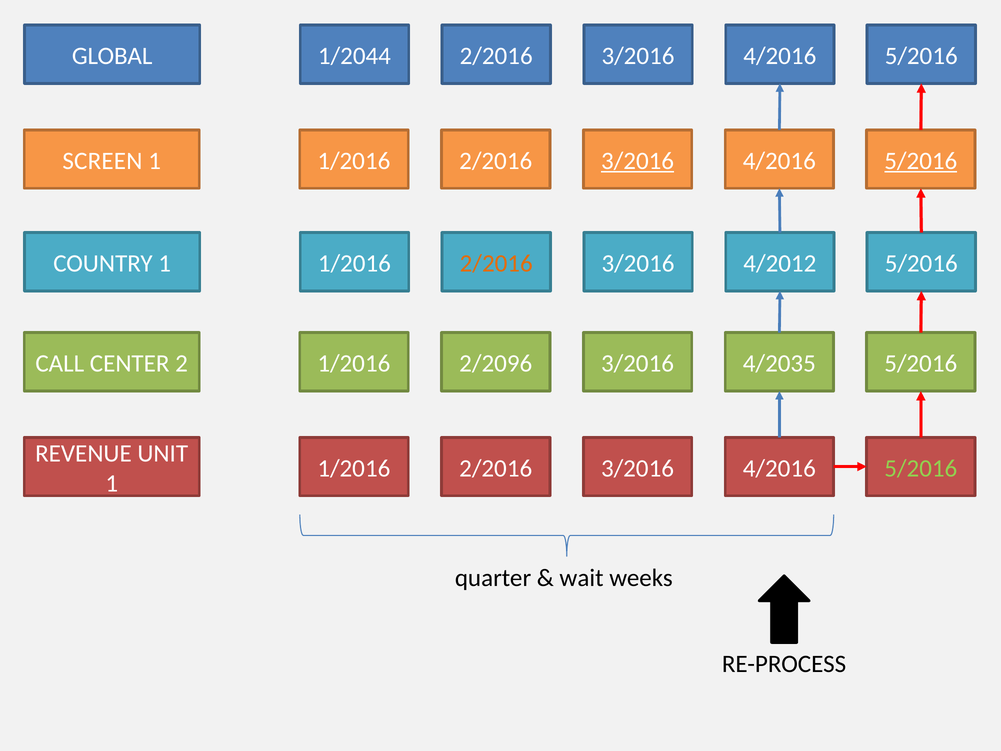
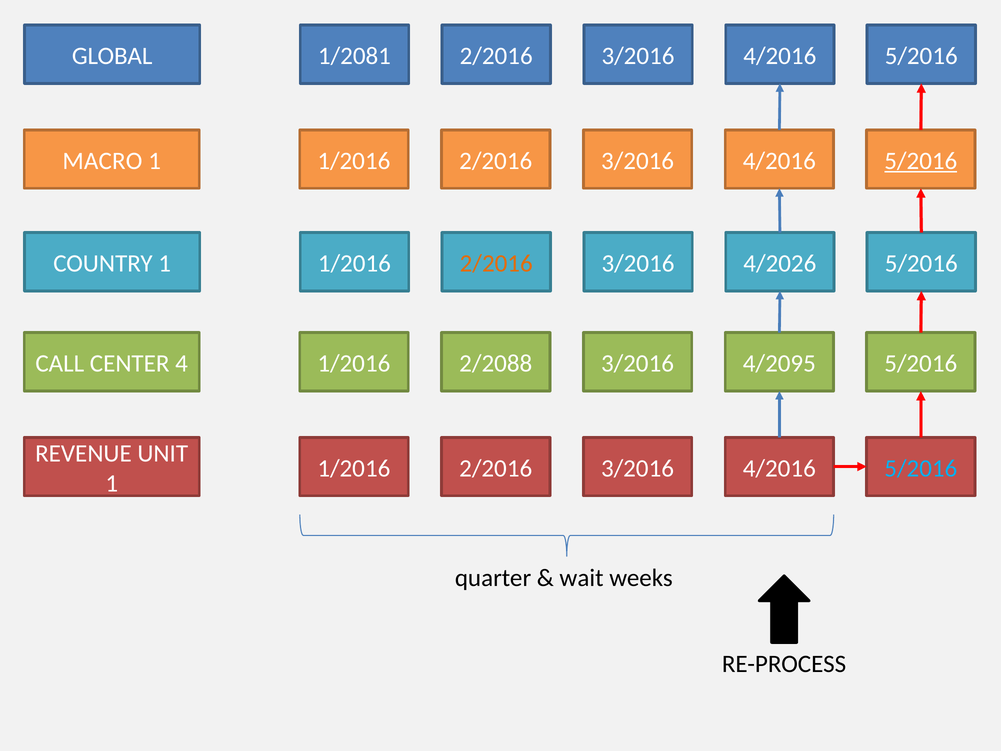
1/2044: 1/2044 -> 1/2081 (354, 56)
SCREEN: SCREEN -> MACRO (102, 161)
3/2016 underline: present -> none (638, 161)
4/2012: 4/2012 -> 4/2026 (780, 263)
2: 2 -> 4 (181, 363)
2/2096: 2/2096 -> 2/2088 (496, 363)
4/2035: 4/2035 -> 4/2095 (779, 363)
5/2016 colour: light green -> light blue (921, 468)
